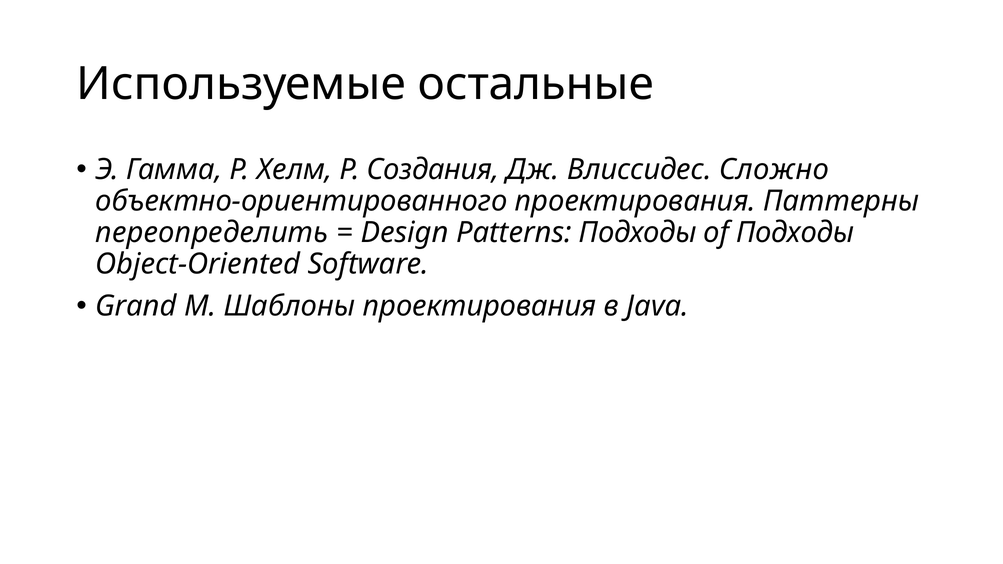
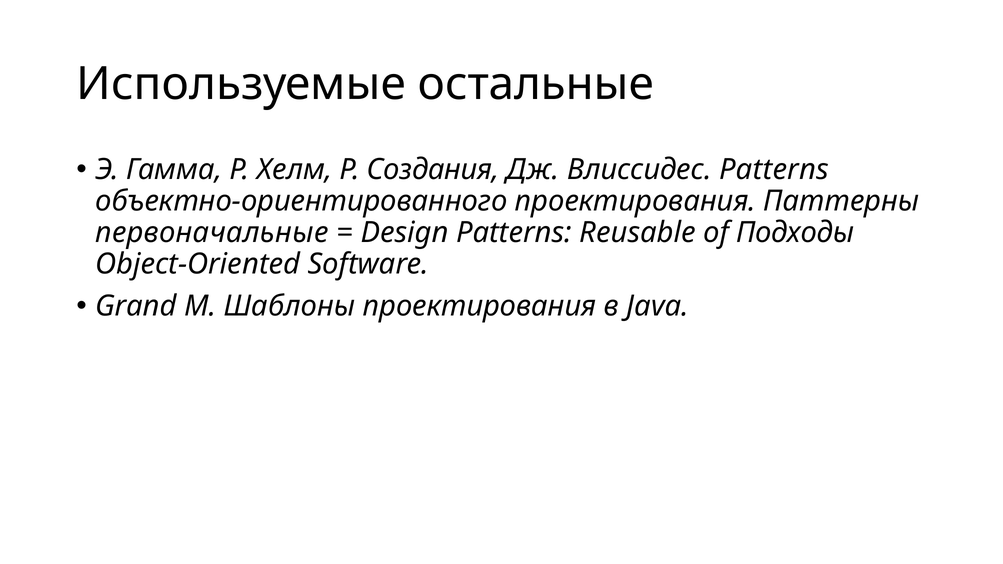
Влиссидес Сложно: Сложно -> Patterns (774, 170)
переопределить: переопределить -> первоначальные (212, 233)
Patterns Подходы: Подходы -> Reusable (638, 233)
